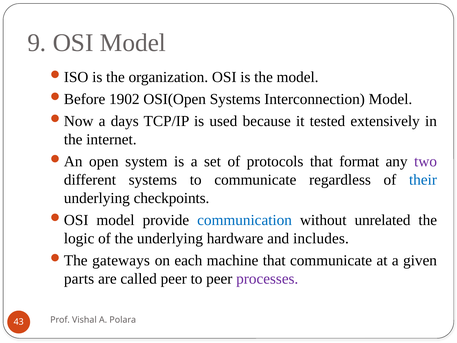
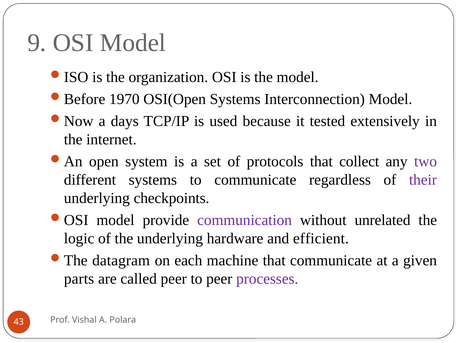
1902: 1902 -> 1970 (124, 99)
format: format -> collect (359, 161)
their colour: blue -> purple (423, 180)
communication colour: blue -> purple (245, 220)
includes: includes -> efficient (321, 238)
gateways: gateways -> datagram (121, 260)
